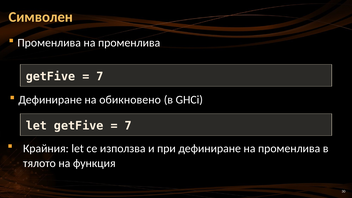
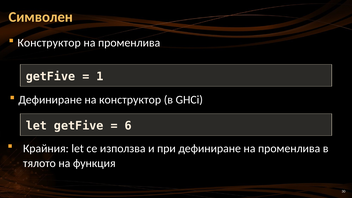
Променлива: Променлива -> Конструктор (49, 43)
7: 7 -> 1 (100, 76)
на обикновено: обикновено -> конструктор (130, 100)
7: 7 -> 6 (128, 126)
